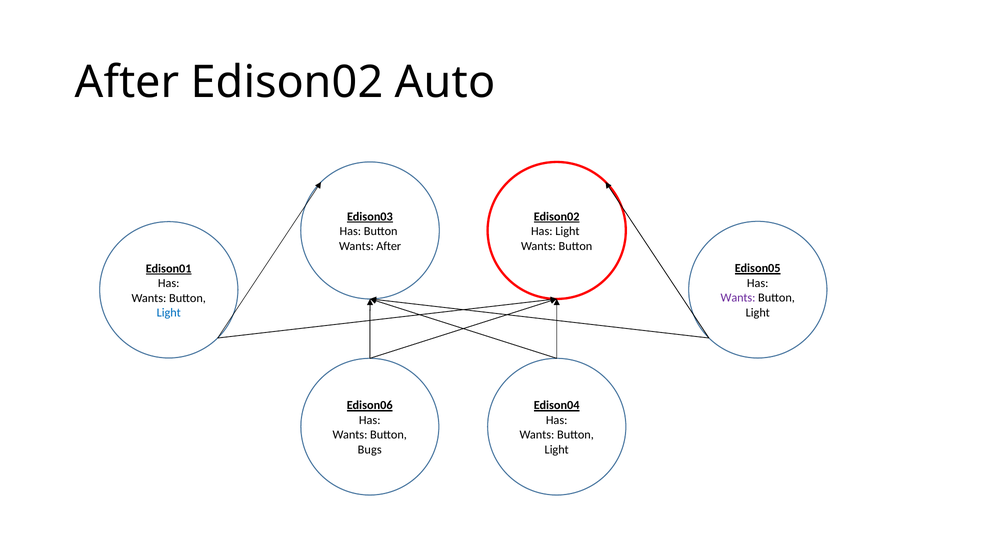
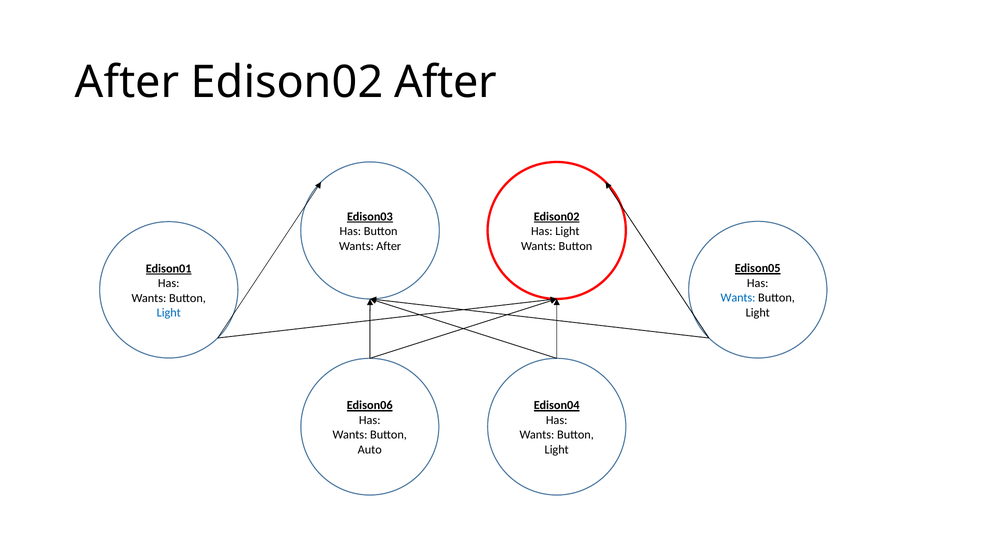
Edison02 Auto: Auto -> After (445, 82)
Wants colour: purple -> blue (738, 298)
Bugs: Bugs -> Auto (370, 449)
